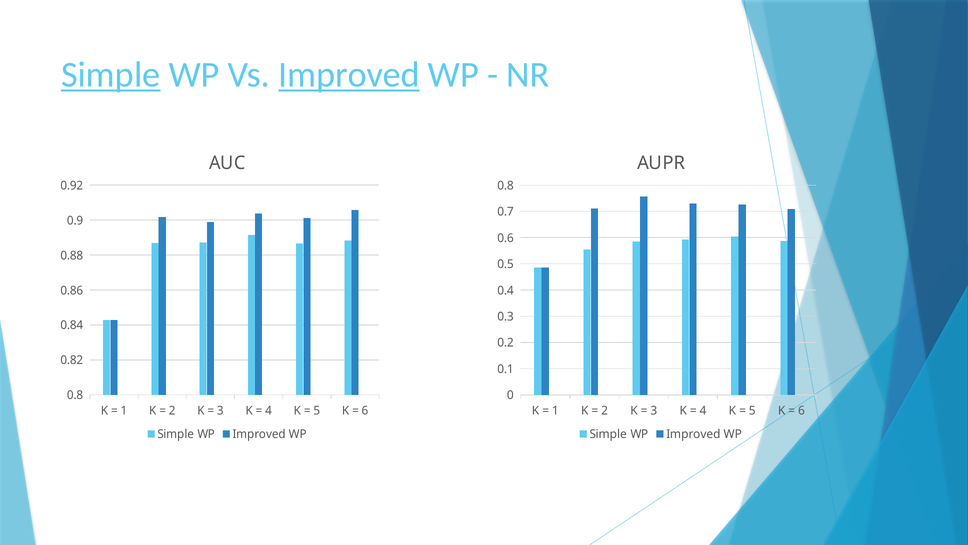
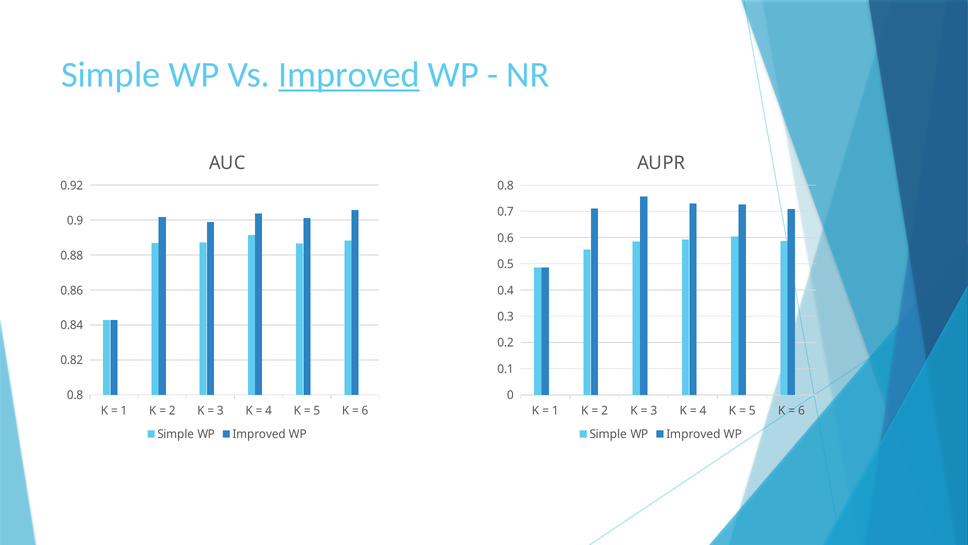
Simple underline: present -> none (111, 75)
